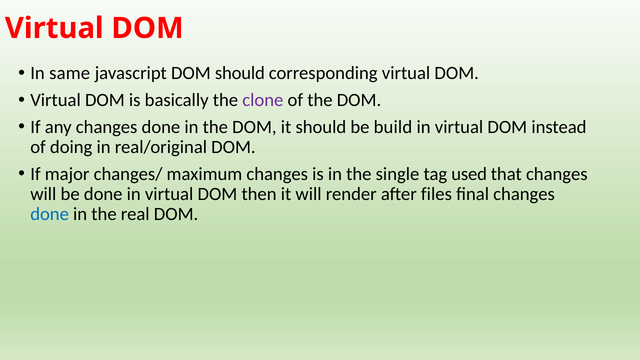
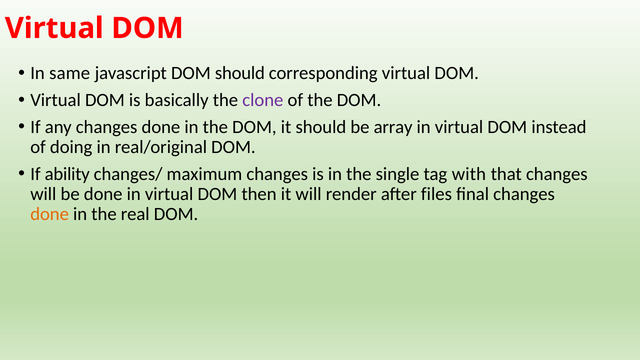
build: build -> array (393, 127)
major: major -> ability (67, 174)
used: used -> with (469, 174)
done colour: blue -> orange (50, 214)
